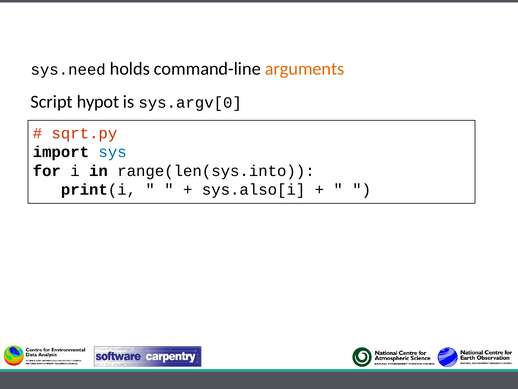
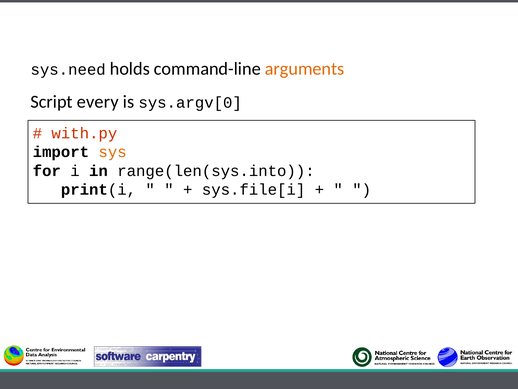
hypot: hypot -> every (98, 102)
sqrt.py: sqrt.py -> with.py (84, 133)
sys colour: blue -> orange (113, 152)
sys.also[i: sys.also[i -> sys.file[i (254, 189)
